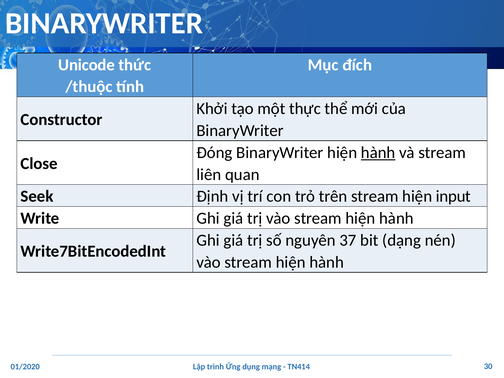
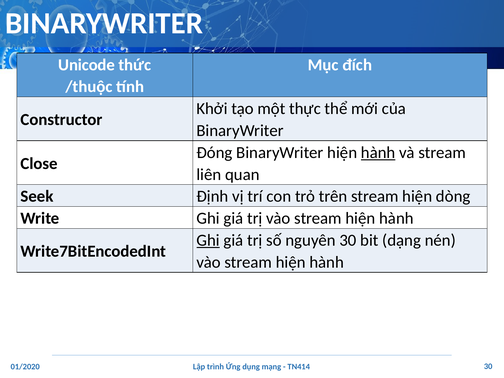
input: input -> dòng (453, 196)
Ghi underline: none -> present (208, 240)
nguyên 37: 37 -> 30 (348, 240)
